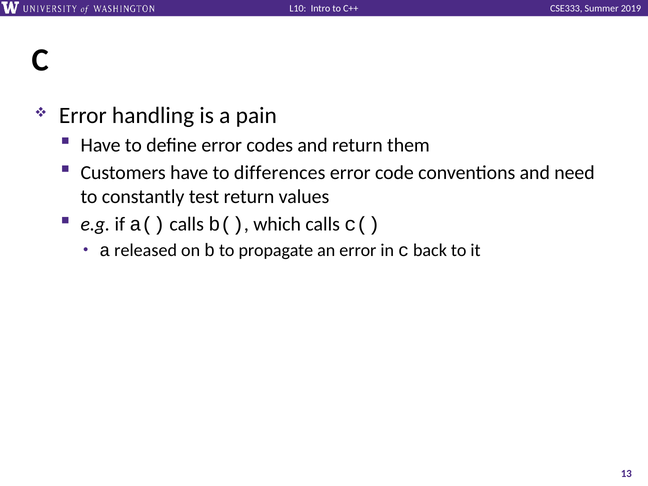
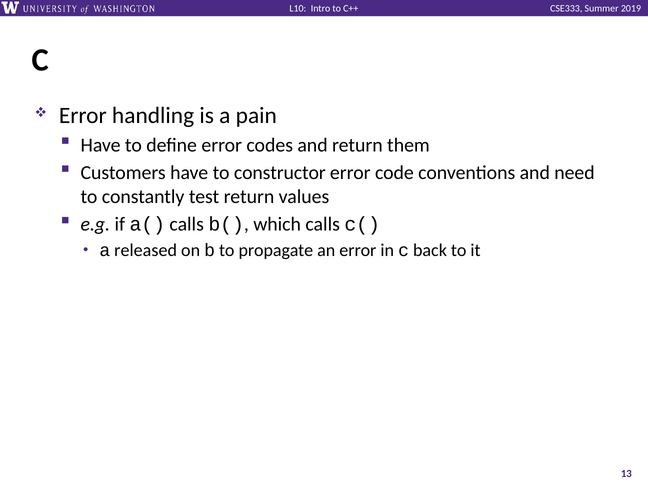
differences: differences -> constructor (280, 173)
